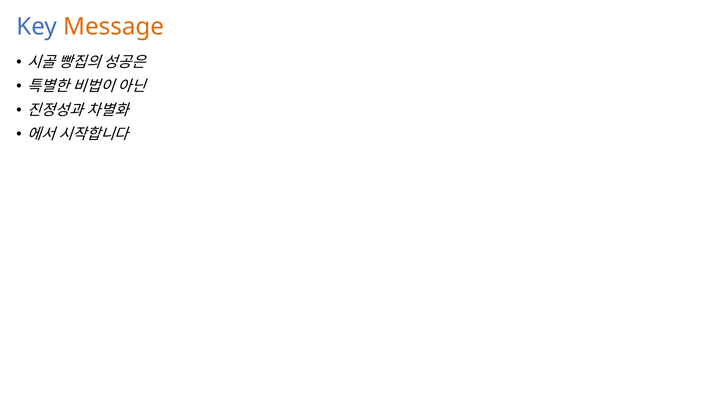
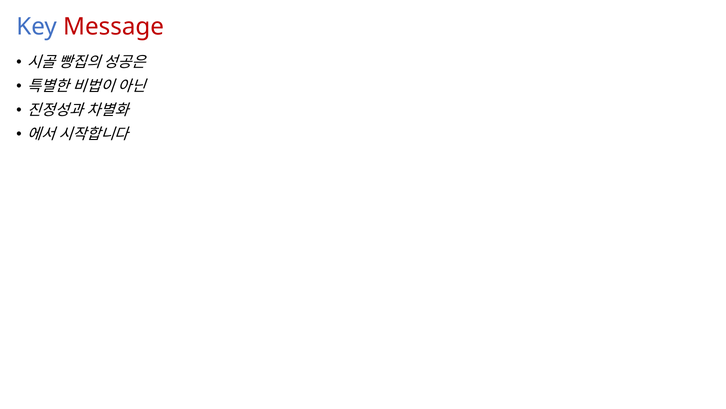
Message colour: orange -> red (114, 27)
